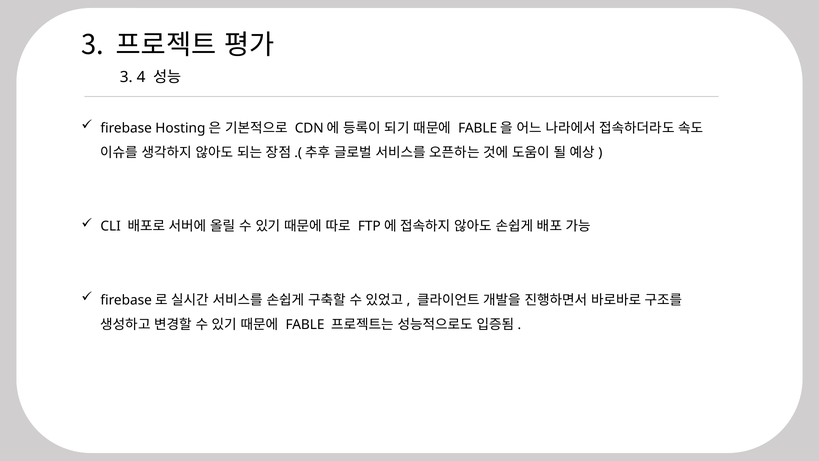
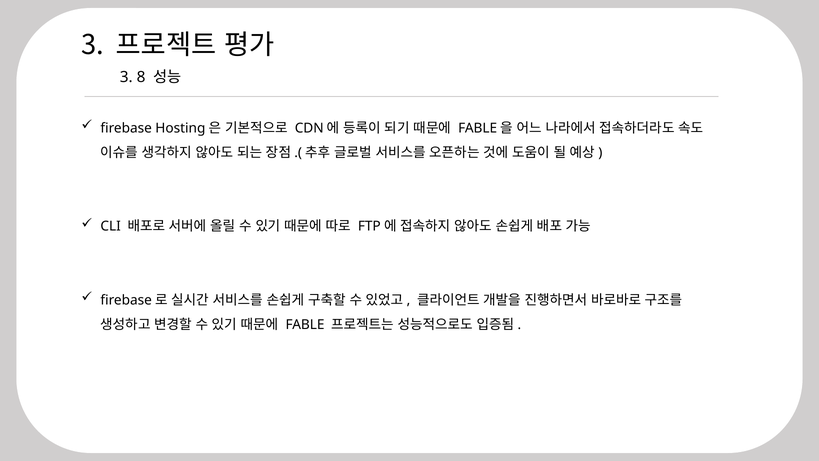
4: 4 -> 8 (141, 77)
